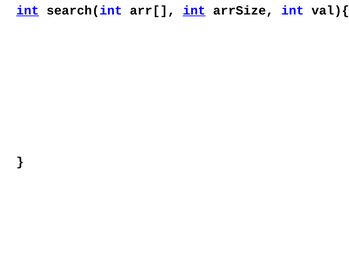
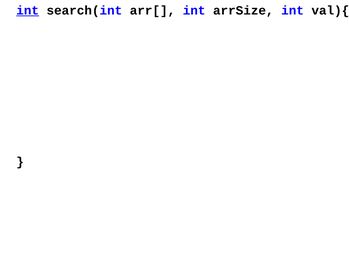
int underline: present -> none (194, 10)
